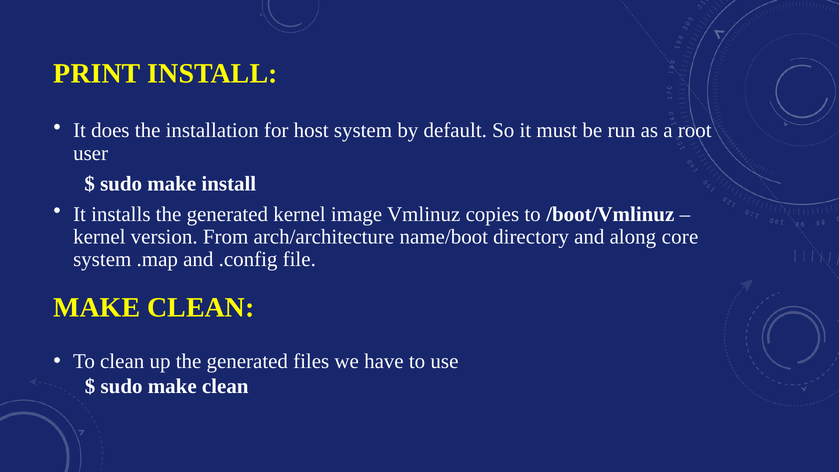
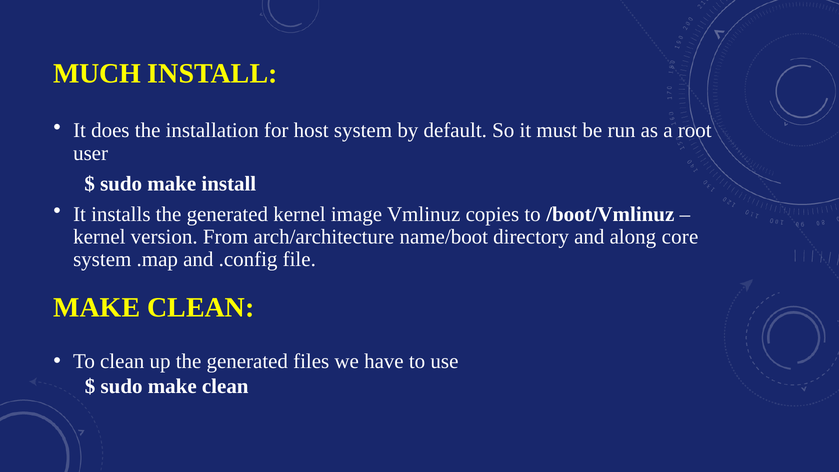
PRINT: PRINT -> MUCH (97, 73)
